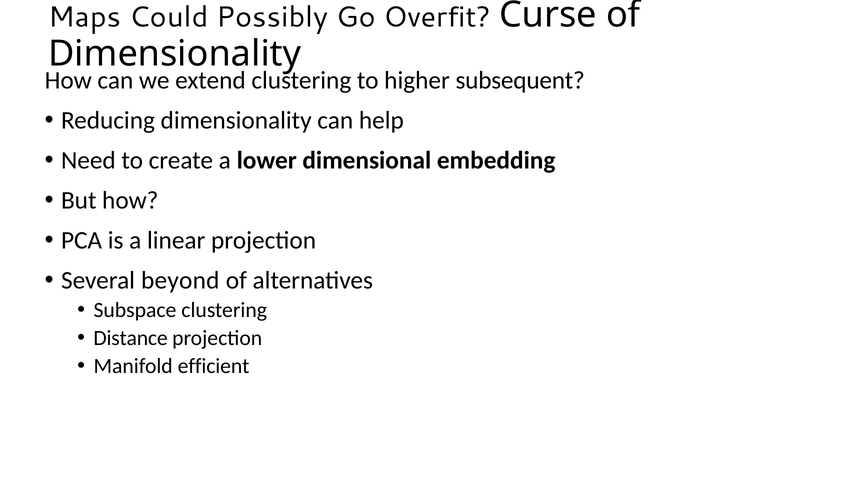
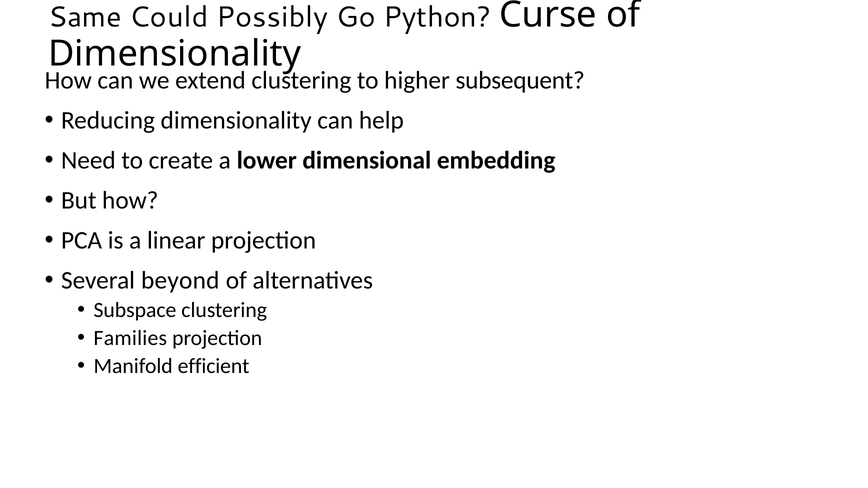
Maps: Maps -> Same (85, 17)
Overfit: Overfit -> Python (437, 17)
Distance: Distance -> Families (130, 338)
